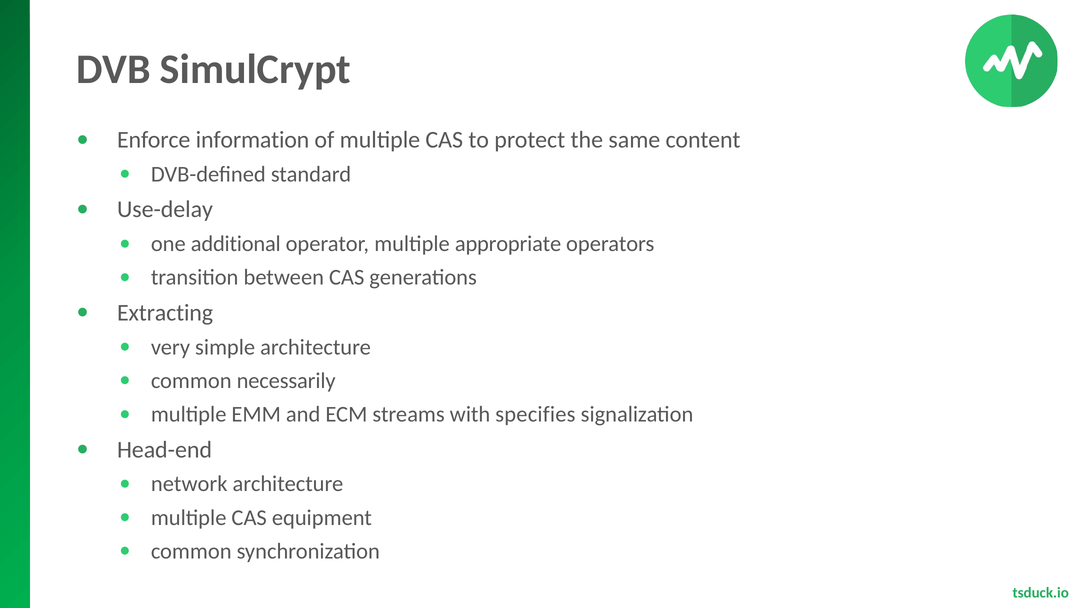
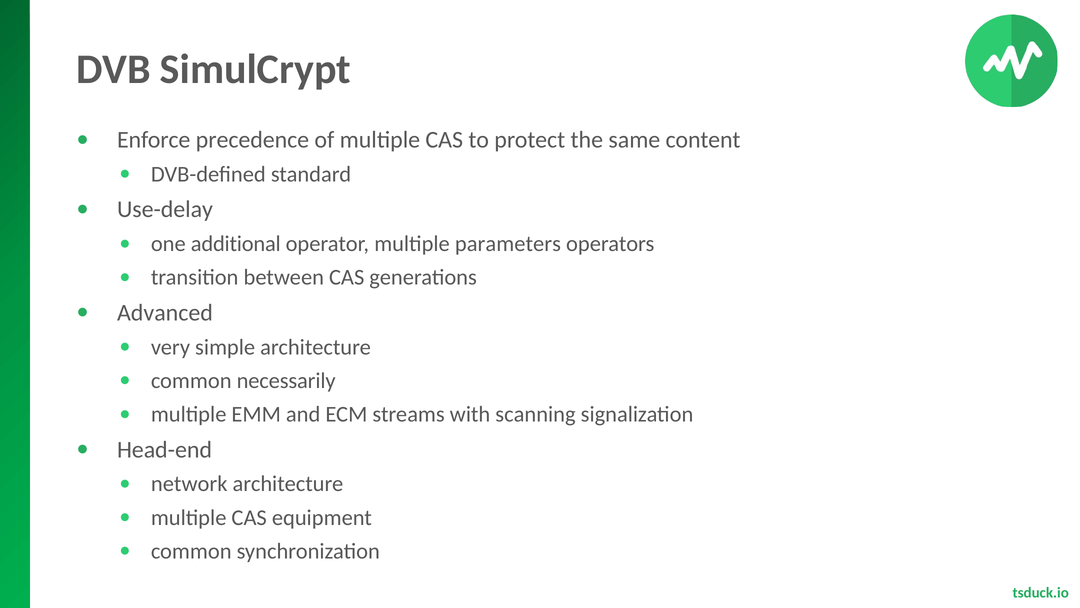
information: information -> precedence (252, 140)
appropriate: appropriate -> parameters (508, 244)
Extracting: Extracting -> Advanced (165, 313)
specifies: specifies -> scanning (535, 414)
